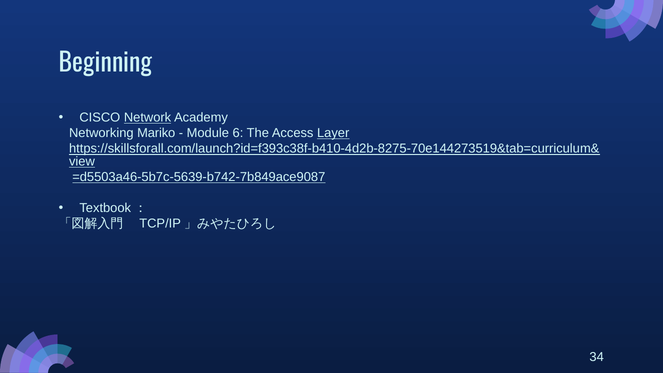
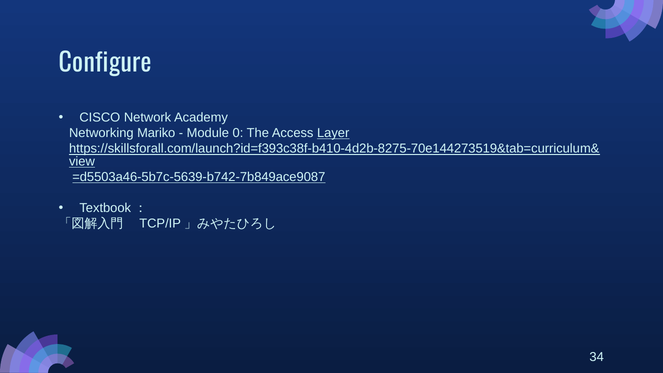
Beginning: Beginning -> Configure (105, 63)
Network underline: present -> none (148, 118)
6: 6 -> 0 (238, 133)
